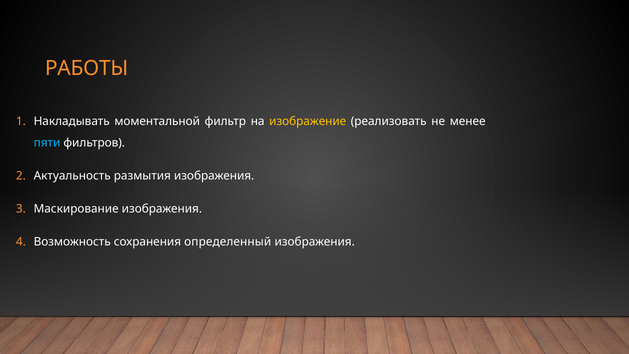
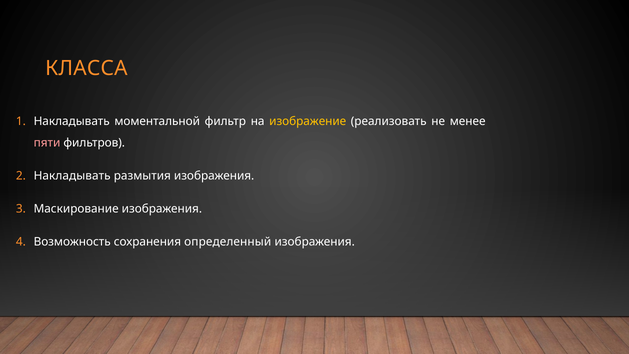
РАБОТЫ: РАБОТЫ -> КЛАССА (86, 68)
пяти colour: light blue -> pink (47, 143)
Актуальность: Актуальность -> Накладывать (72, 176)
